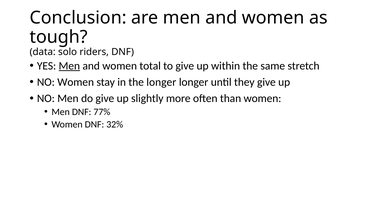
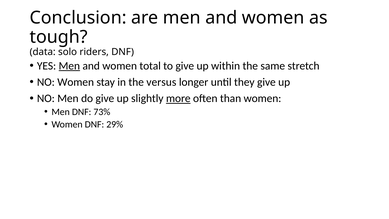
the longer: longer -> versus (161, 82)
more underline: none -> present (178, 98)
77%: 77% -> 73% (102, 112)
32%: 32% -> 29% (115, 124)
